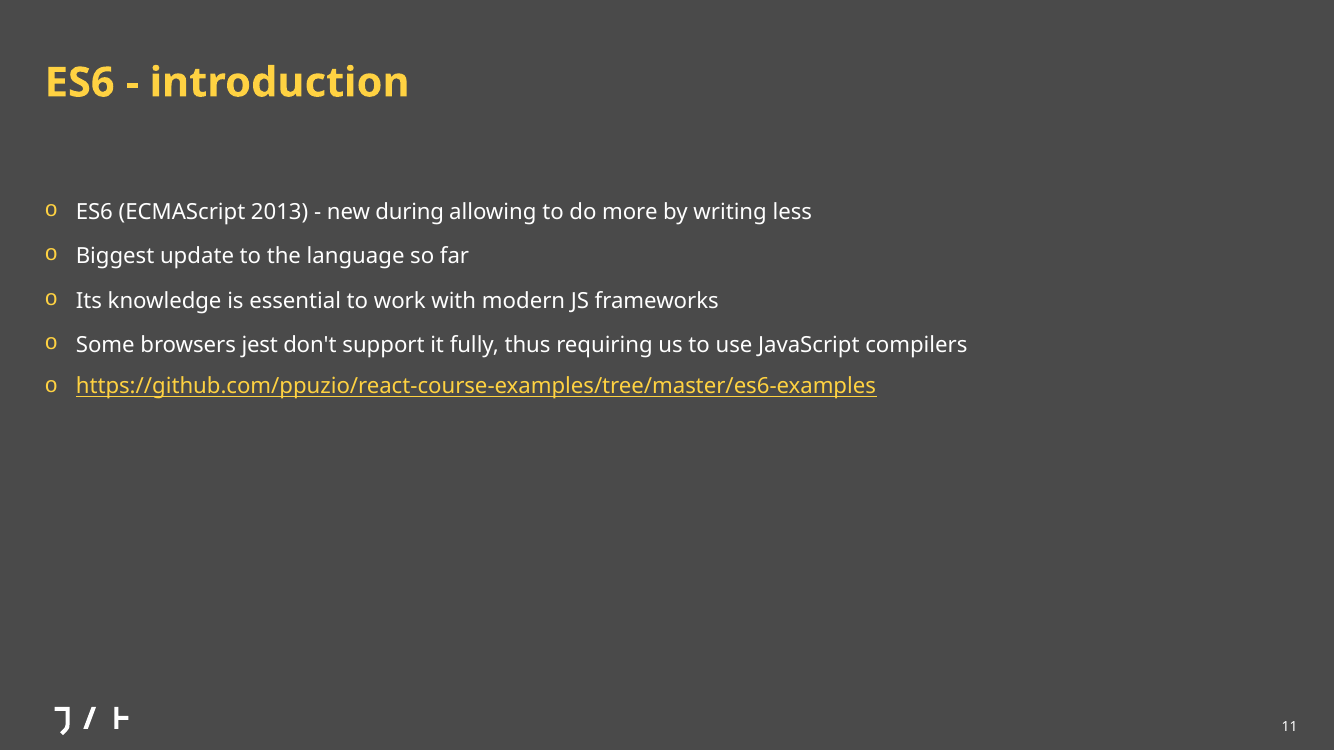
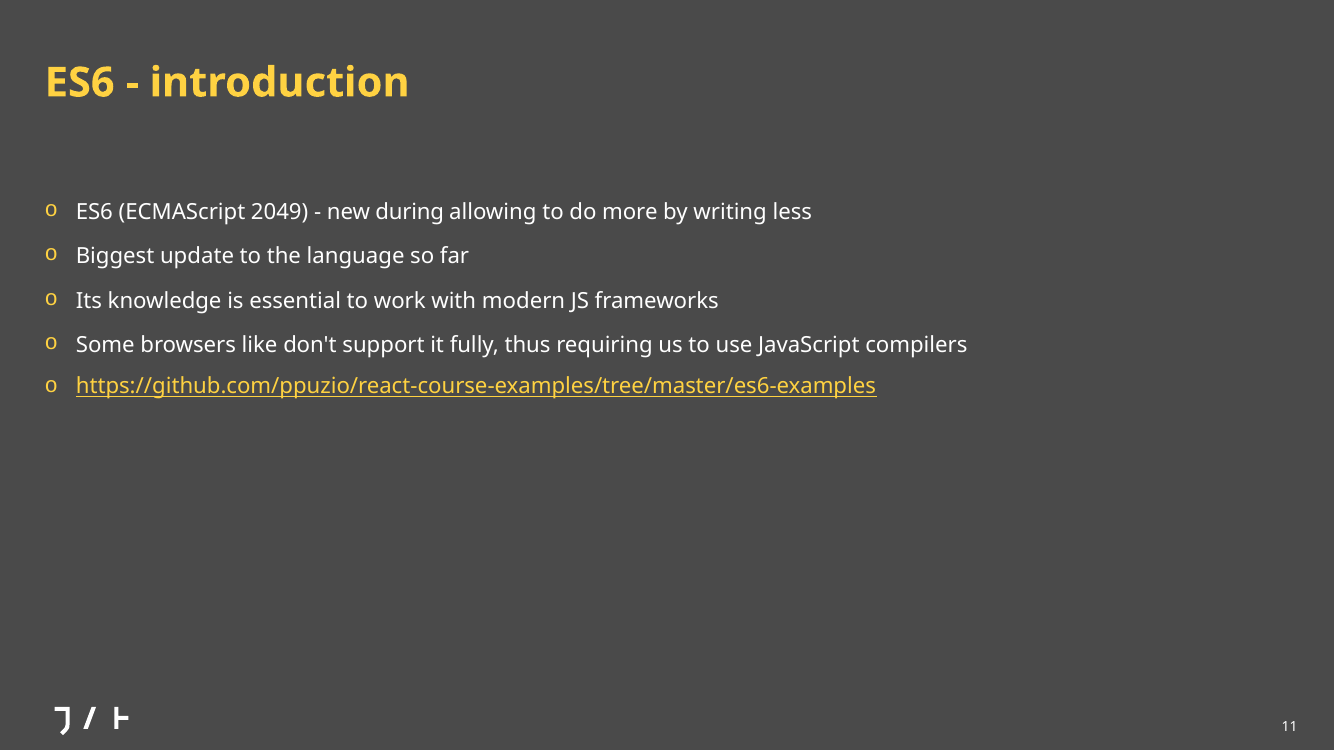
2013: 2013 -> 2049 (280, 212)
jest: jest -> like (260, 345)
